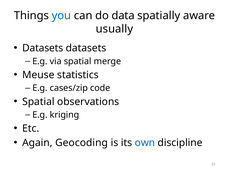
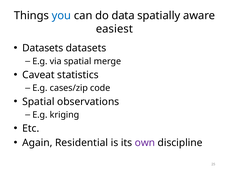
usually: usually -> easiest (114, 29)
Meuse: Meuse -> Caveat (38, 75)
Geocoding: Geocoding -> Residential (82, 142)
own colour: blue -> purple (145, 142)
